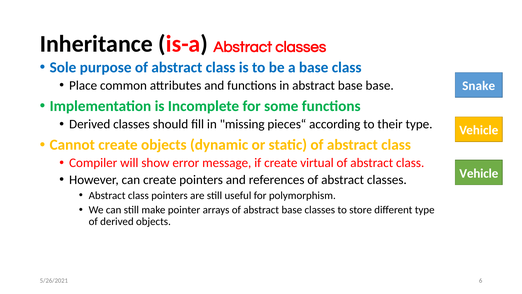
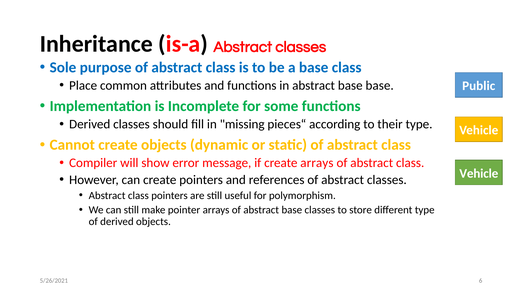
Snake: Snake -> Public (479, 86)
create virtual: virtual -> arrays (317, 163)
